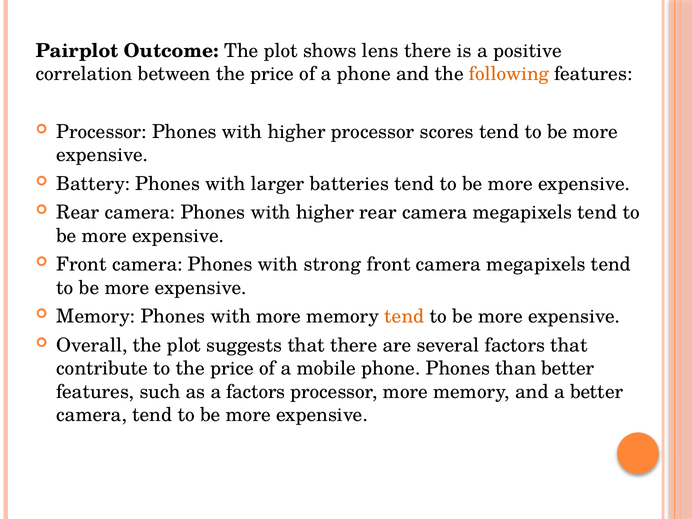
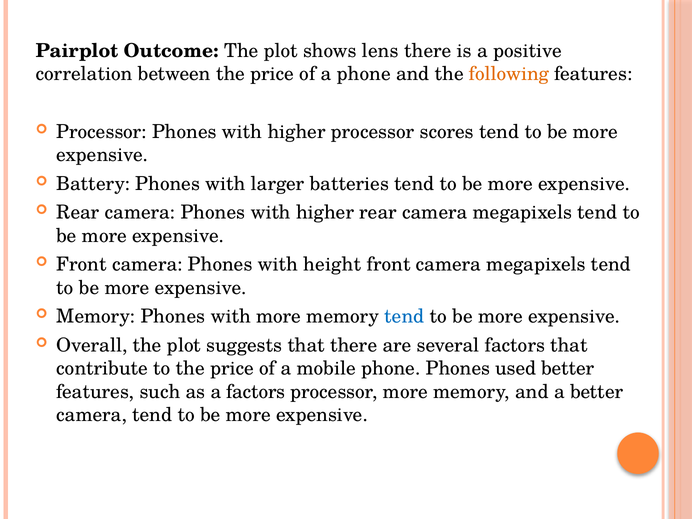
strong: strong -> height (332, 265)
tend colour: orange -> blue (404, 317)
than: than -> used (516, 369)
